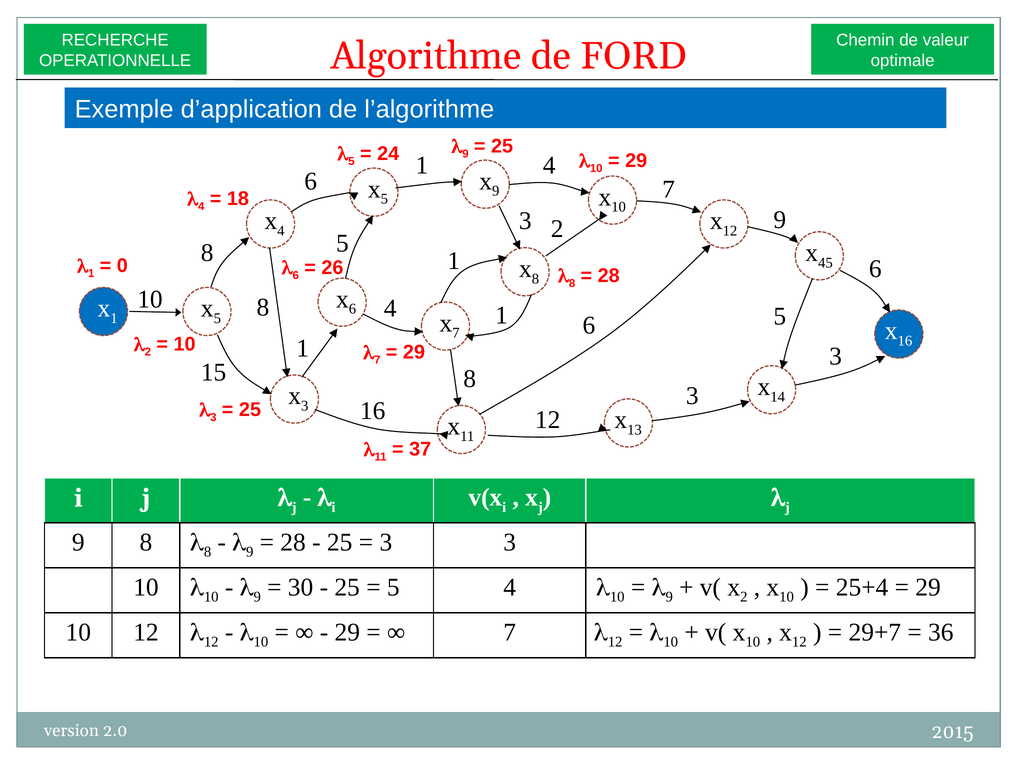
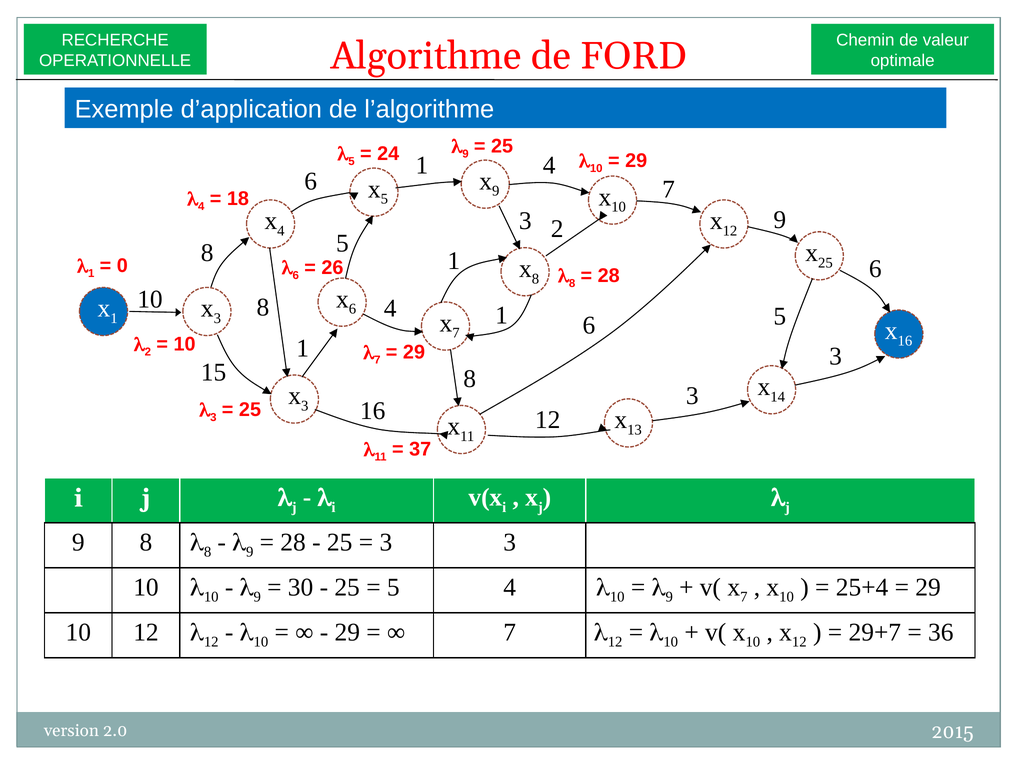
45: 45 -> 25 (825, 263)
5: 5 -> 3 (217, 318)
2: 2 -> 7 (744, 597)
